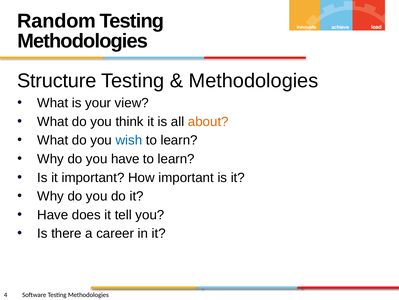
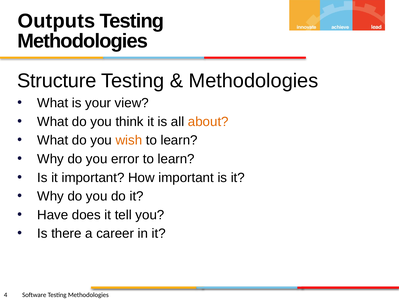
Random: Random -> Outputs (56, 21)
wish colour: blue -> orange (129, 140)
you have: have -> error (125, 159)
